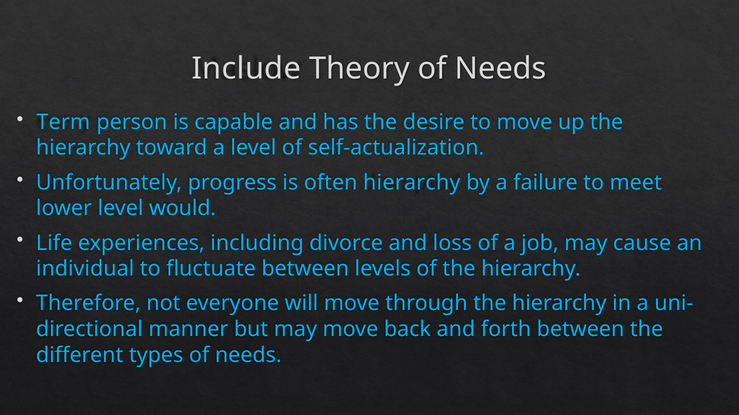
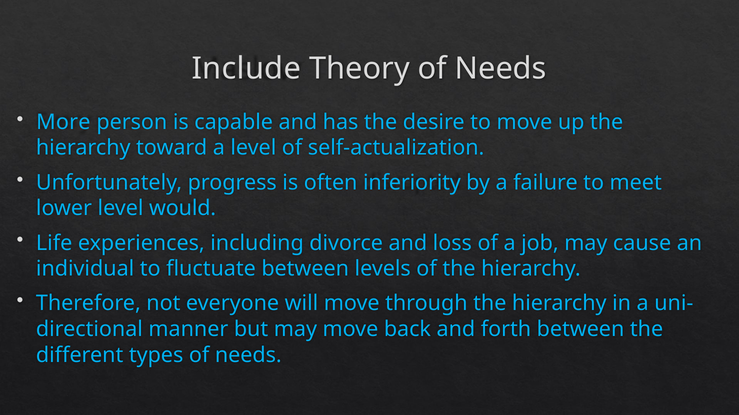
Term: Term -> More (63, 122)
often hierarchy: hierarchy -> inferiority (412, 183)
